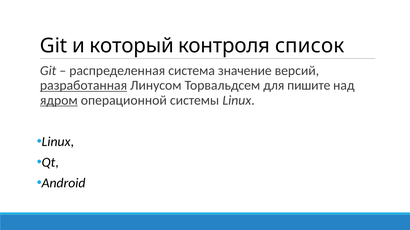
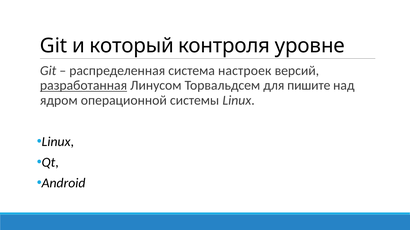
список: список -> уровне (310, 46)
значение: значение -> настроек (245, 71)
ядром underline: present -> none (59, 100)
